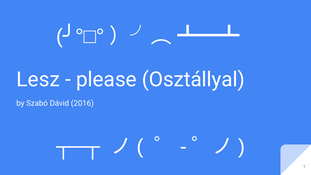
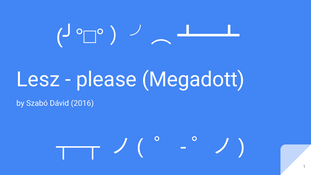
Osztállyal: Osztállyal -> Megadott (193, 80)
